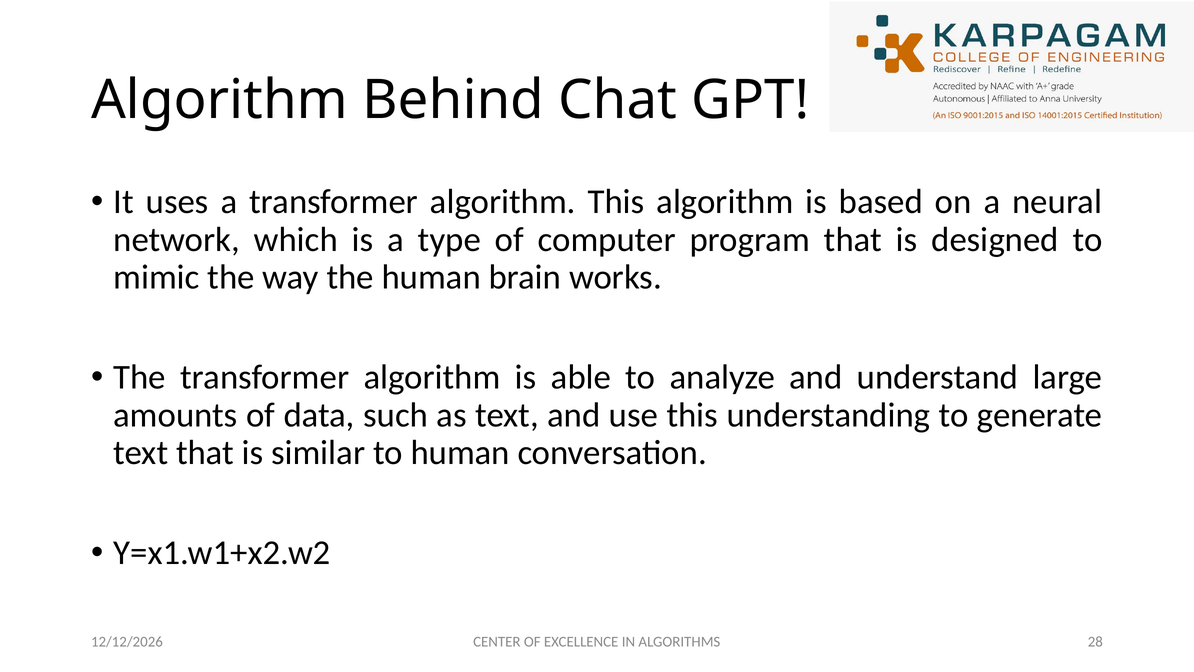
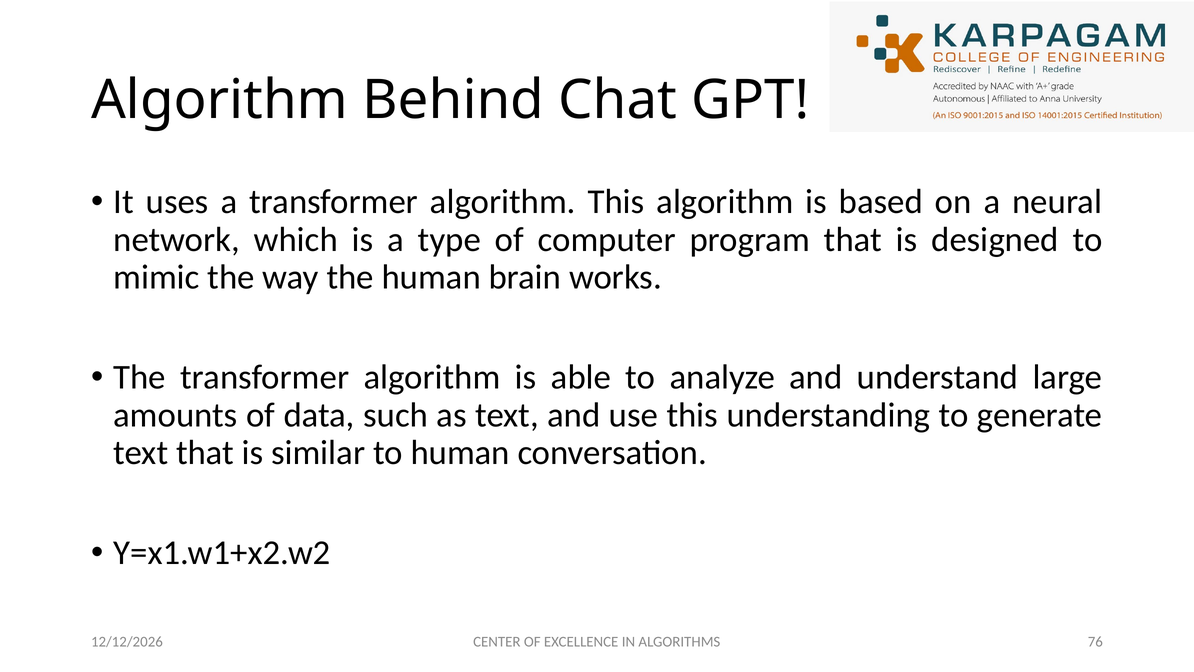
28: 28 -> 76 (1095, 641)
